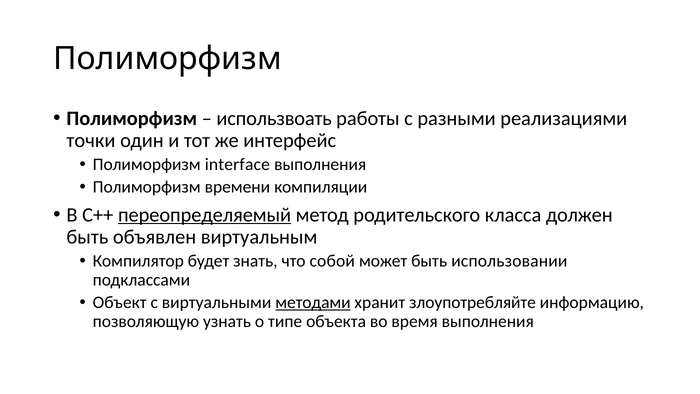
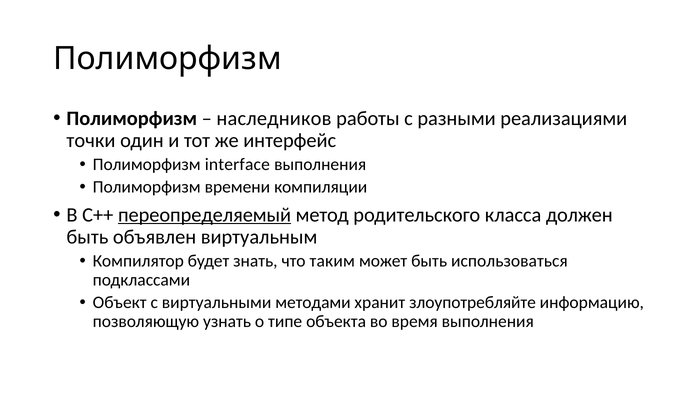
использвоать: использвоать -> наследников (274, 118)
собой: собой -> таким (332, 261)
использовании: использовании -> использоваться (509, 261)
методами underline: present -> none (313, 302)
